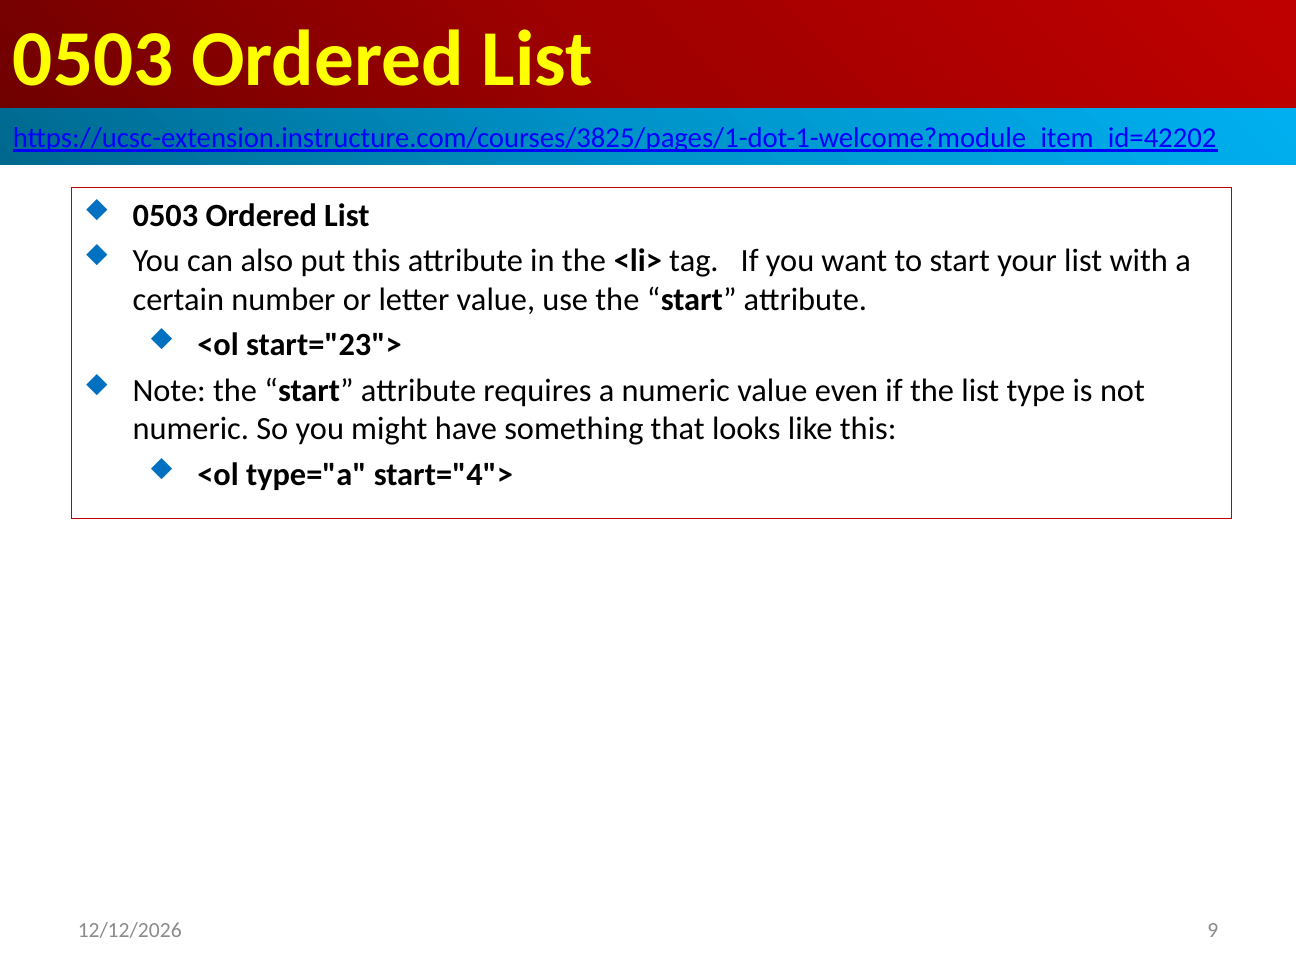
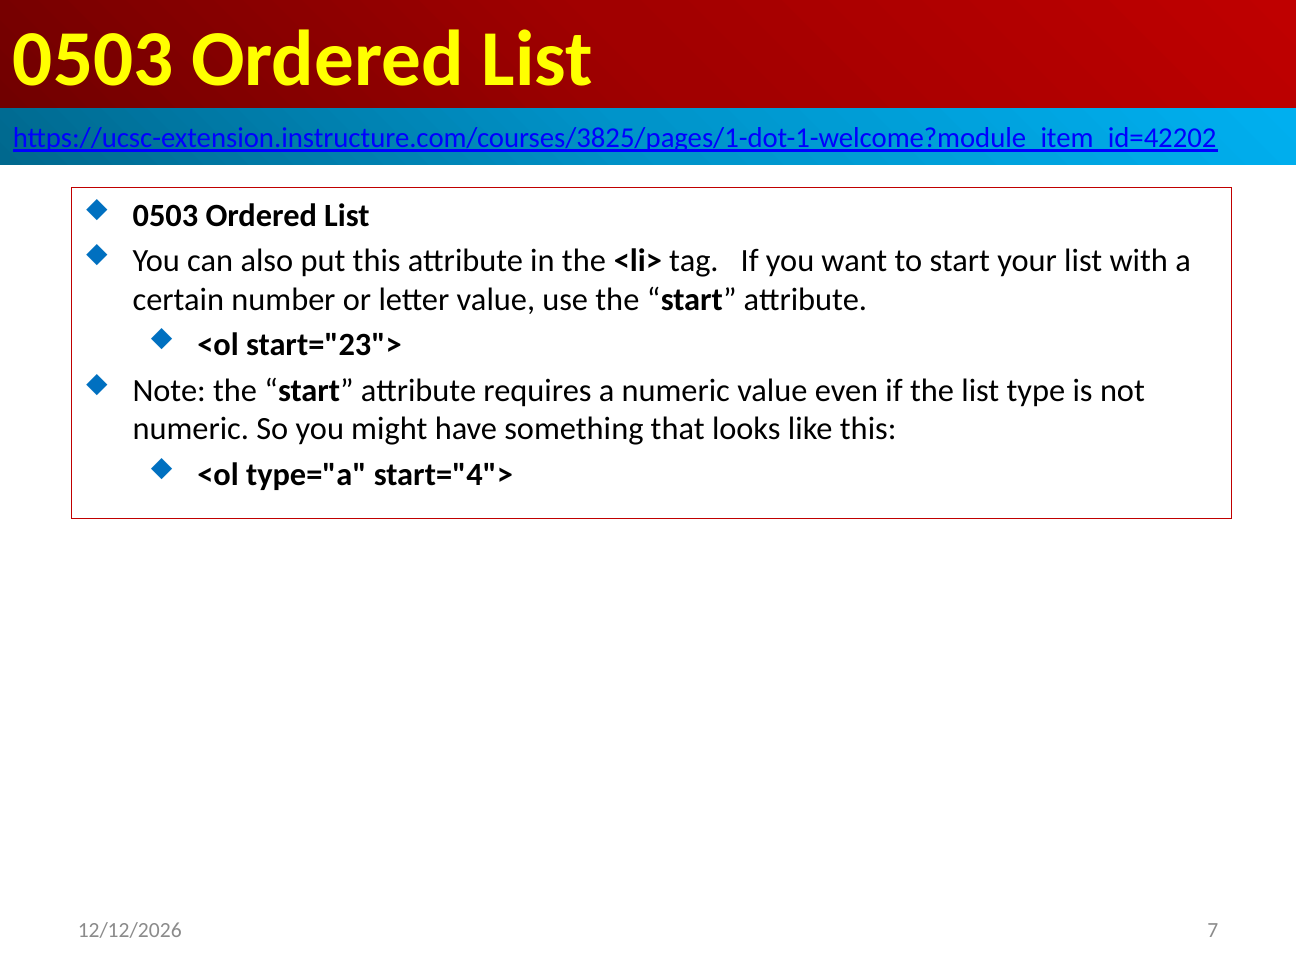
9: 9 -> 7 (1213, 931)
